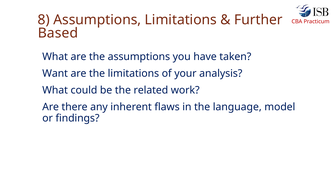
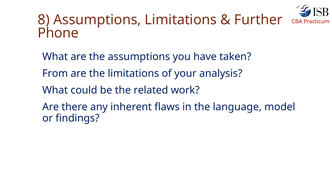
Based: Based -> Phone (58, 33)
Want: Want -> From (55, 73)
